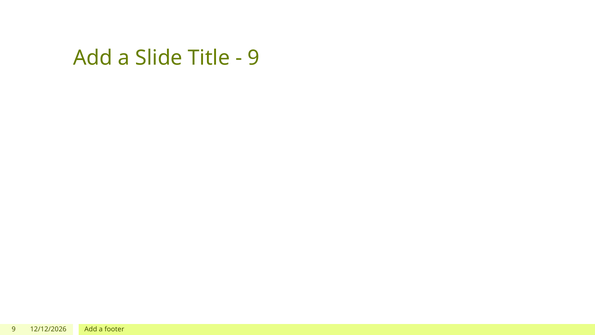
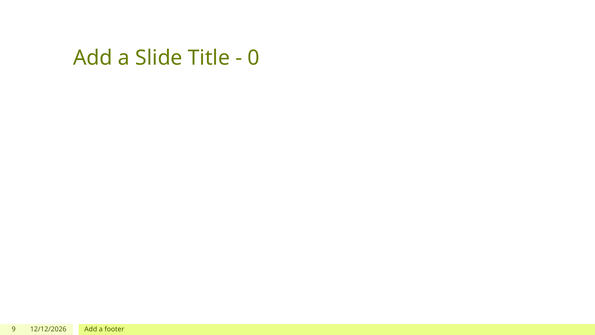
9: 9 -> 0 (254, 58)
